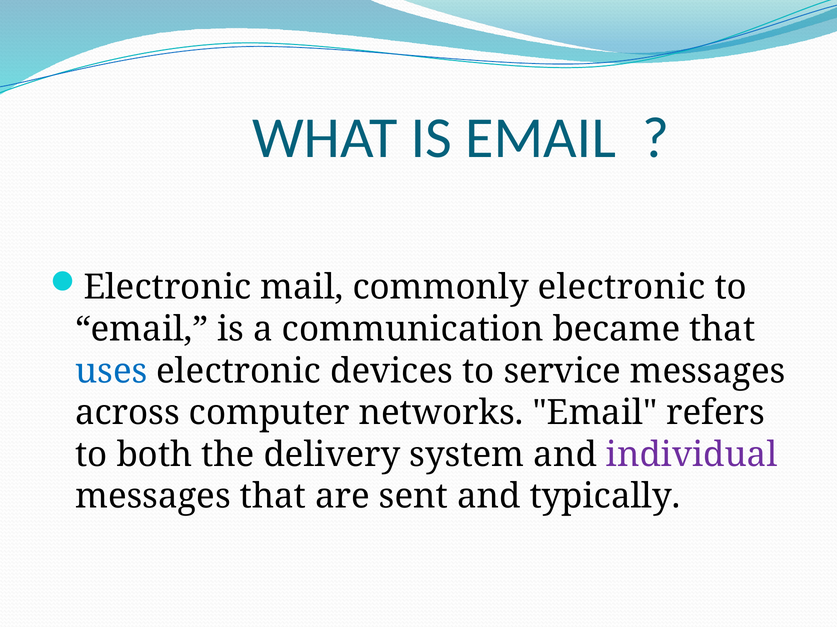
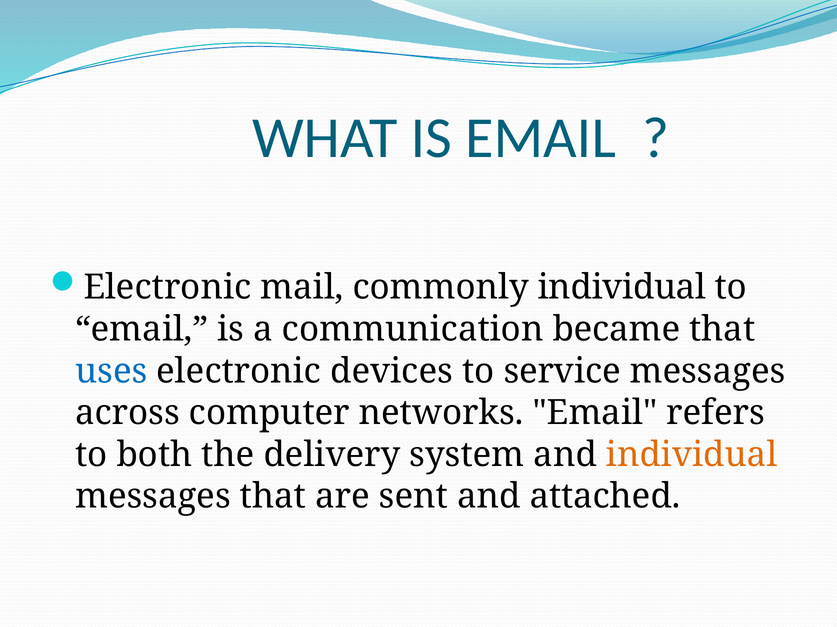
commonly electronic: electronic -> individual (622, 288)
individual colour: purple -> orange (692, 455)
typically: typically -> attached (605, 497)
